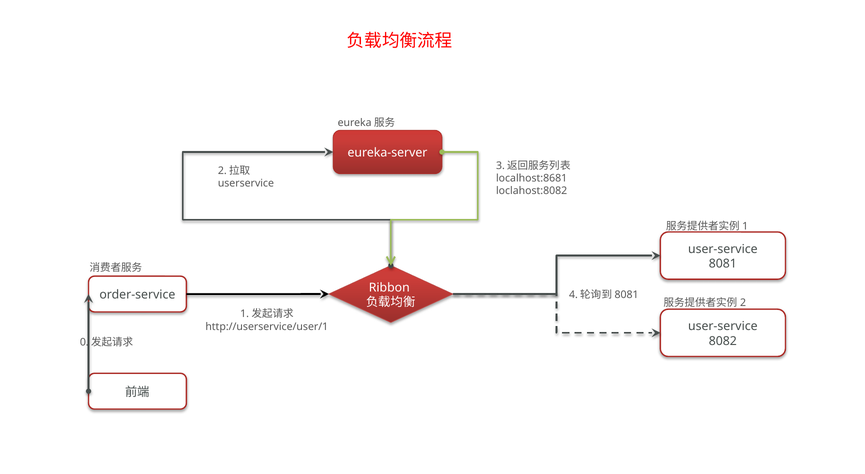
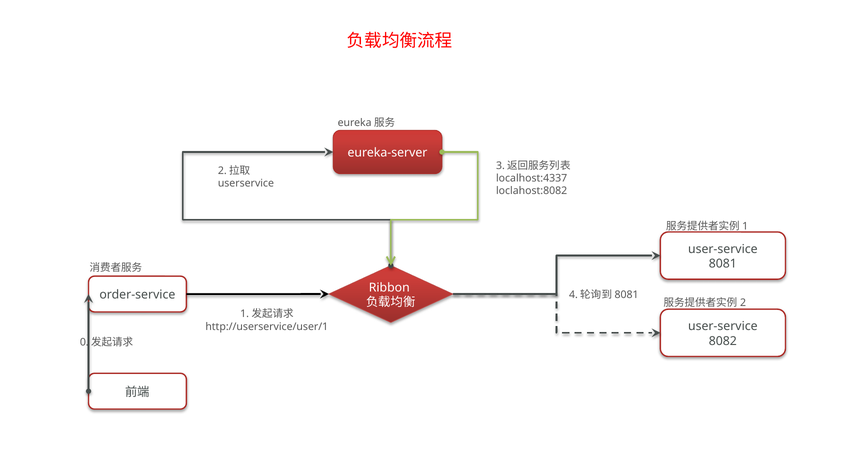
localhost:8681: localhost:8681 -> localhost:4337 (532, 178)
